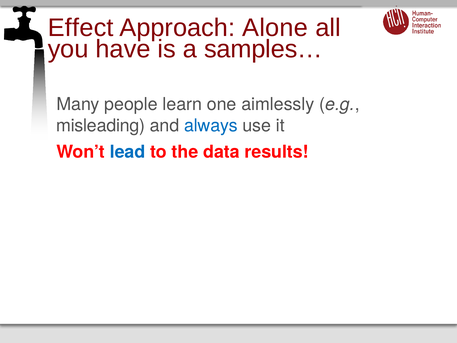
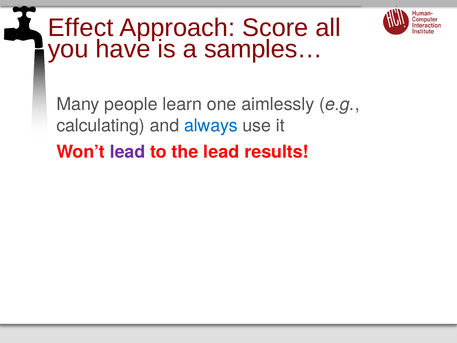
Alone: Alone -> Score (275, 28)
misleading: misleading -> calculating (101, 126)
lead colour: blue -> purple (128, 152)
the data: data -> lead (221, 152)
